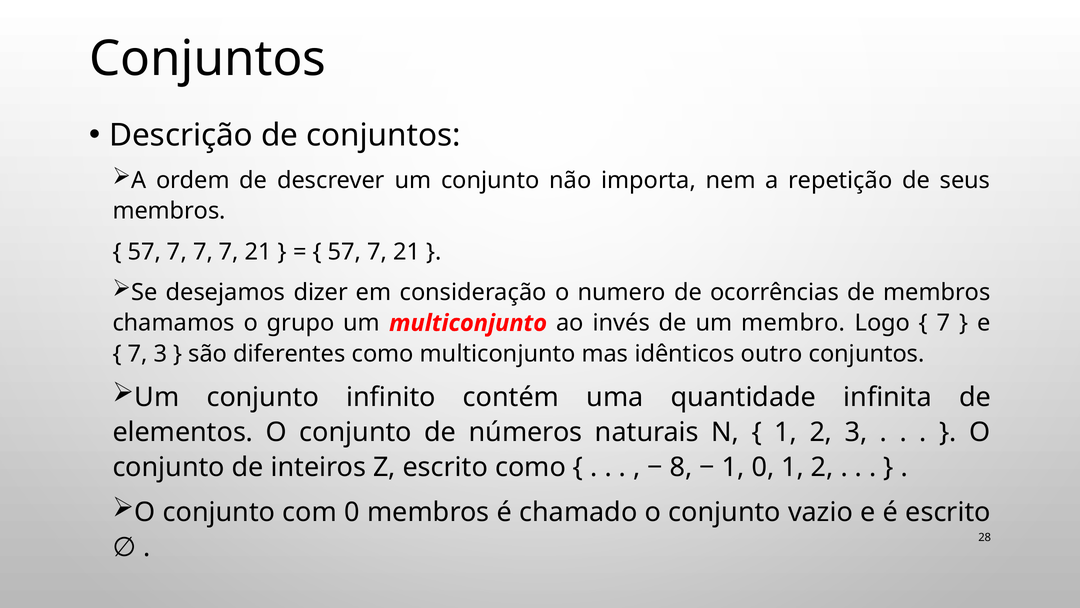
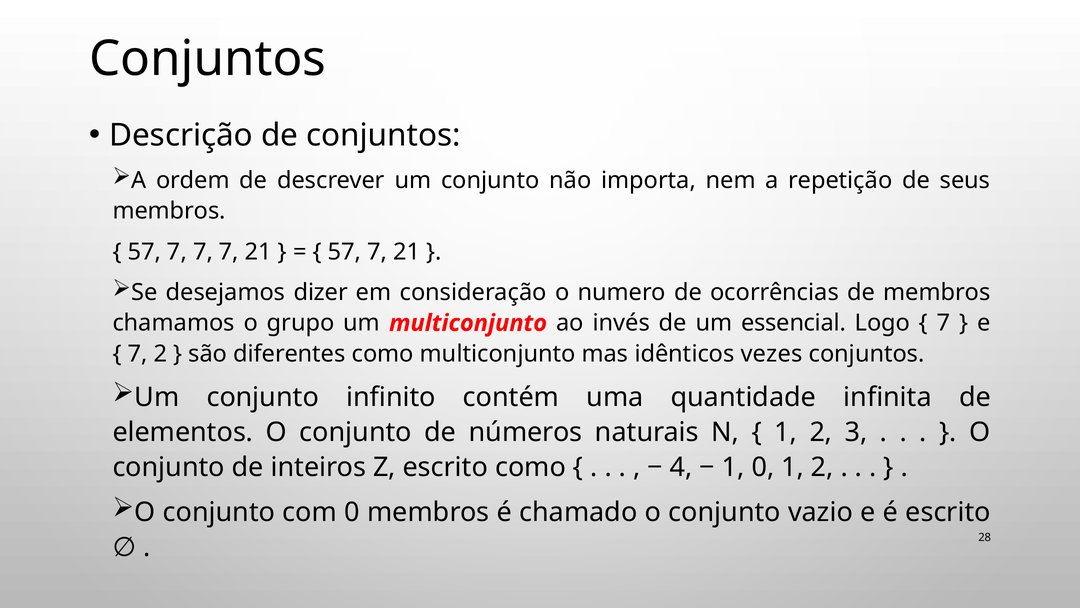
membro: membro -> essencial (794, 323)
7 3: 3 -> 2 (160, 353)
outro: outro -> vezes (772, 353)
8: 8 -> 4 (681, 467)
